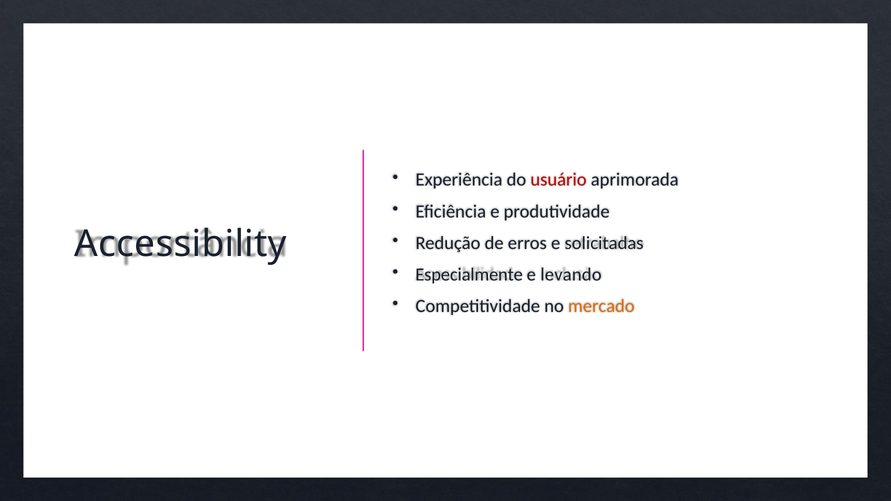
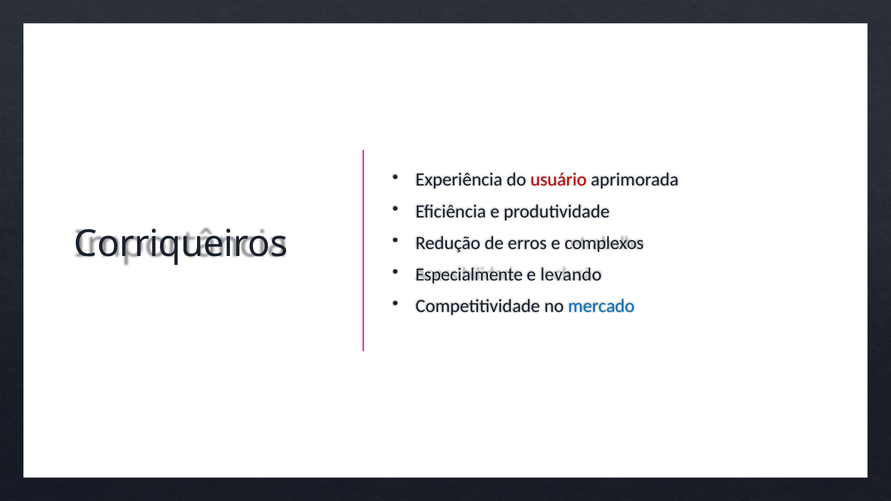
Accessibility: Accessibility -> Corriqueiros (181, 244)
solicitadas: solicitadas -> complexos (604, 243)
mercado colour: orange -> blue (601, 306)
